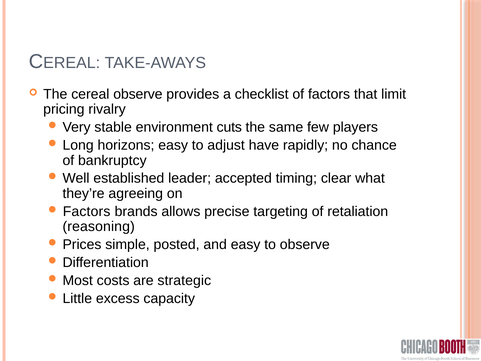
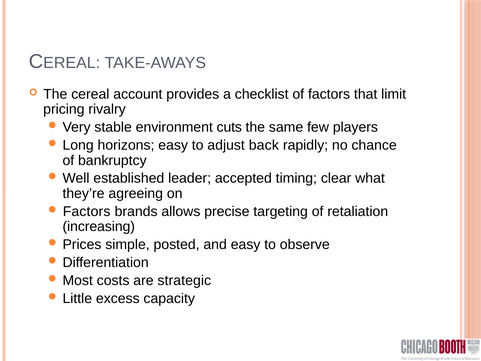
cereal observe: observe -> account (138, 94)
have: have -> back (264, 145)
reasoning: reasoning -> increasing (99, 226)
